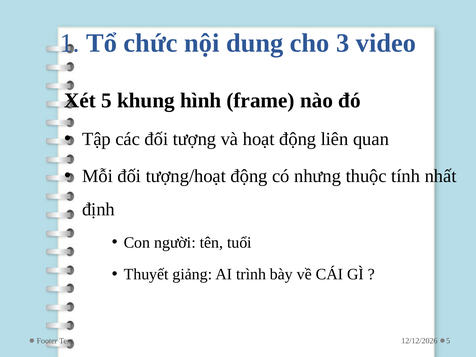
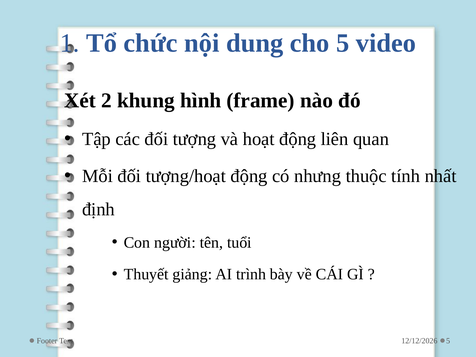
cho 3: 3 -> 5 (343, 43)
Xét 5: 5 -> 2 (106, 101)
